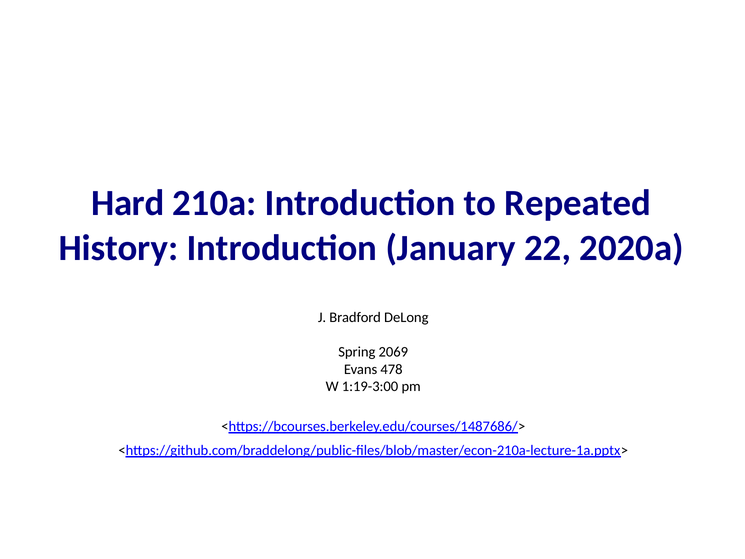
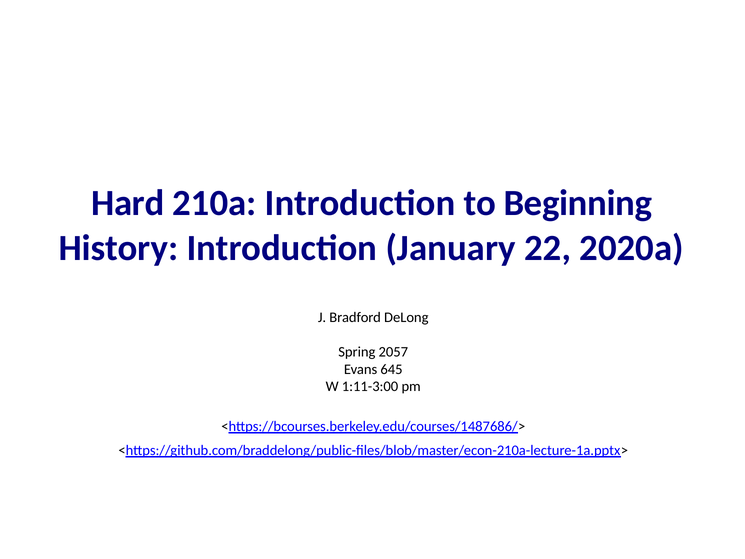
Repeated: Repeated -> Beginning (578, 203)
2069: 2069 -> 2057 (393, 352)
478: 478 -> 645 (392, 369)
1:19-3:00: 1:19-3:00 -> 1:11-3:00 (370, 386)
